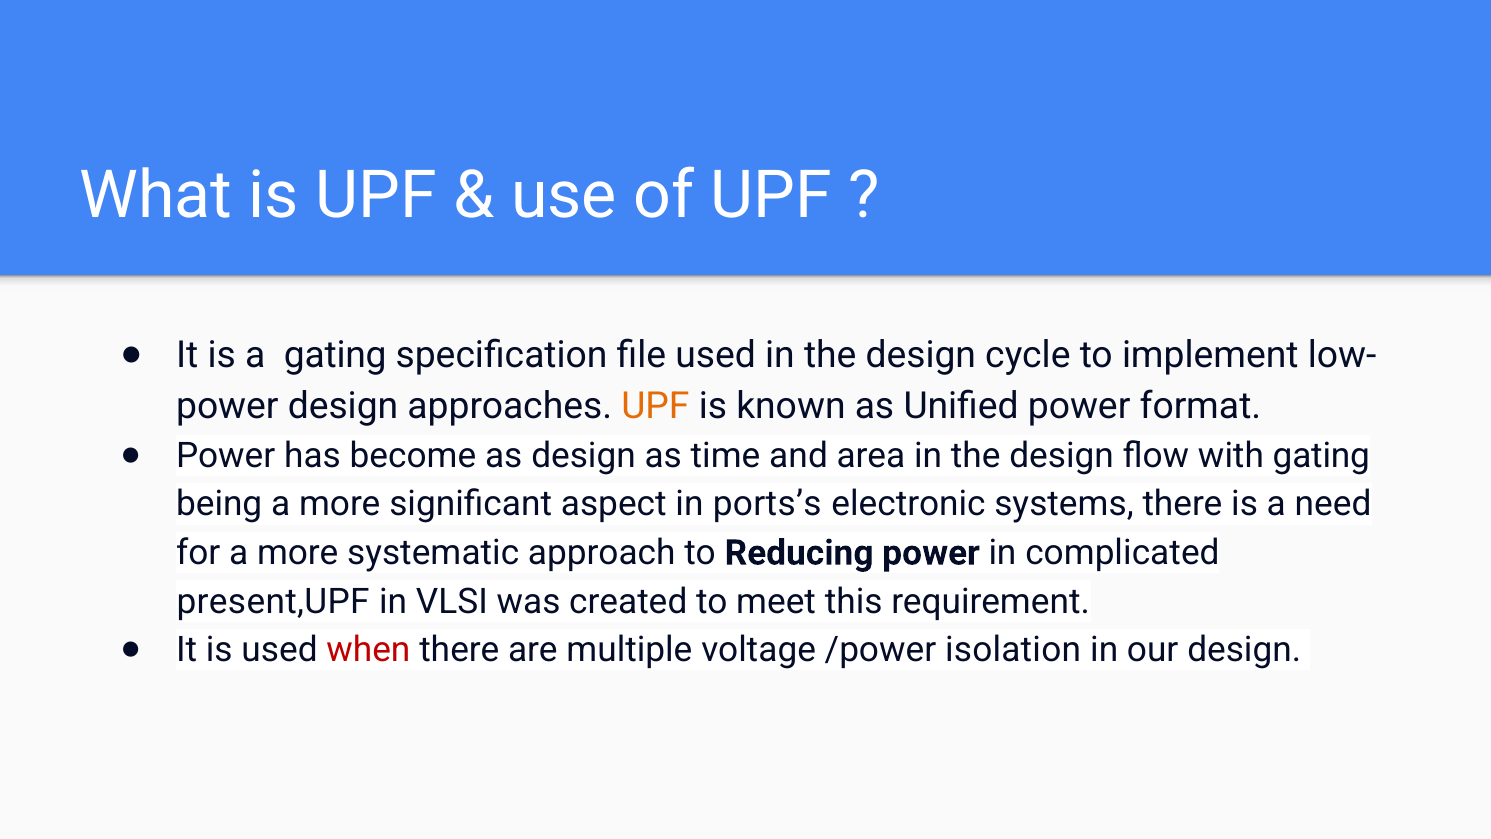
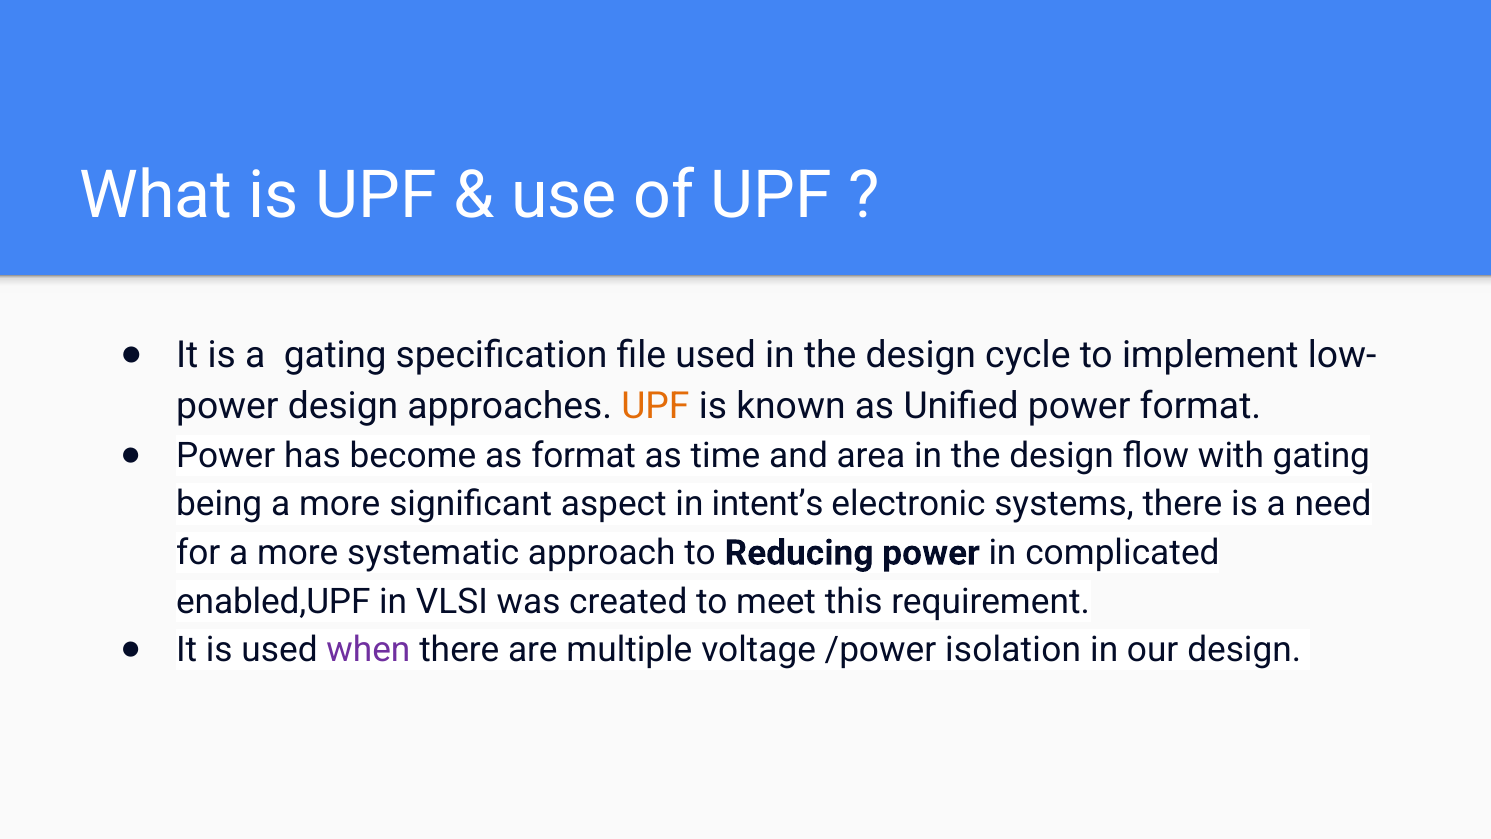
as design: design -> format (584, 456)
ports’s: ports’s -> intent’s (768, 504)
present,UPF: present,UPF -> enabled,UPF (273, 601)
when colour: red -> purple (368, 650)
